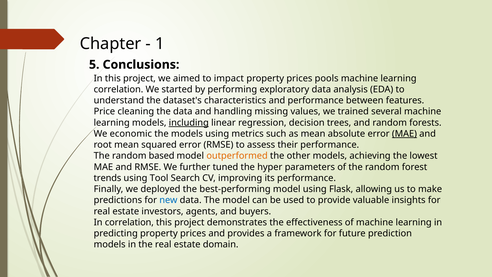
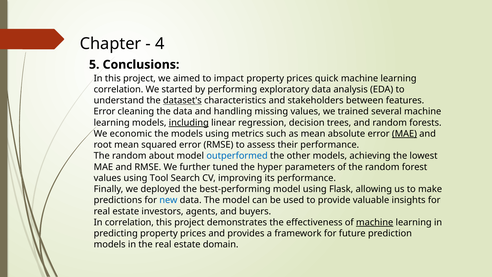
1: 1 -> 4 (160, 44)
pools: pools -> quick (327, 78)
dataset's underline: none -> present (182, 100)
and performance: performance -> stakeholders (316, 100)
Price: Price -> Error (104, 111)
based: based -> about (162, 156)
outperformed colour: orange -> blue (237, 156)
trends: trends -> values (107, 178)
machine underline: none -> present (375, 222)
